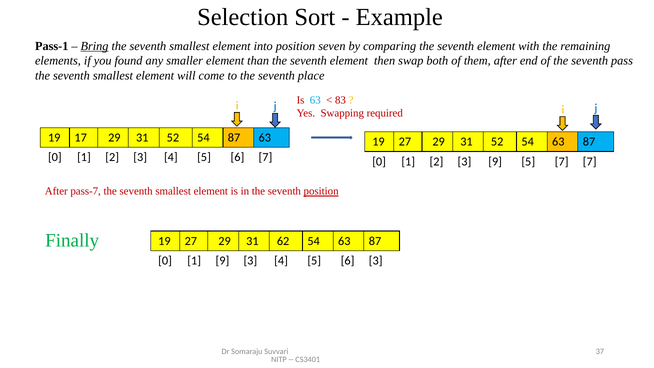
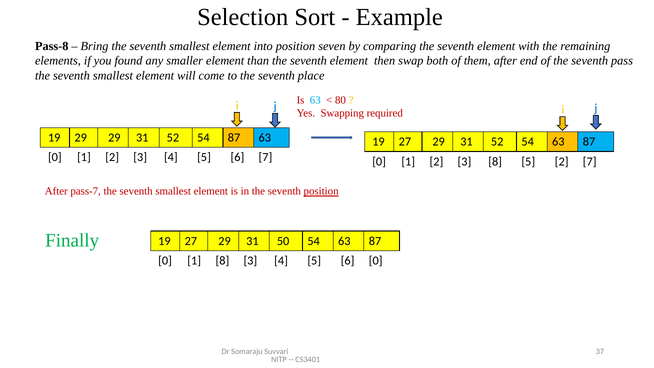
Pass-1: Pass-1 -> Pass-8 (52, 46)
Bring underline: present -> none (95, 46)
83: 83 -> 80 (340, 100)
19 17: 17 -> 29 (81, 138)
3 9: 9 -> 8 (495, 162)
5 7: 7 -> 2 (562, 162)
62: 62 -> 50 (283, 241)
1 9: 9 -> 8 (222, 261)
6 3: 3 -> 0 (376, 261)
